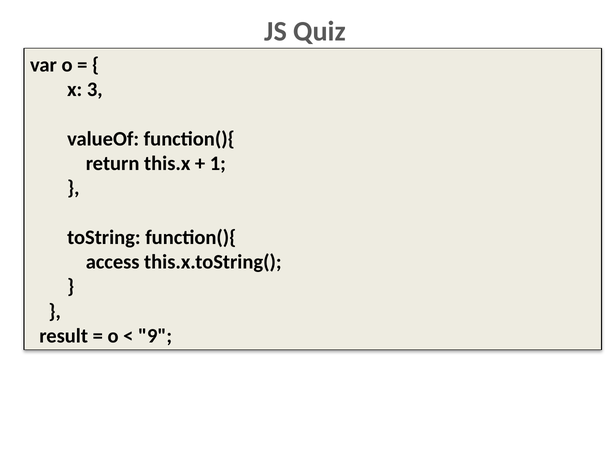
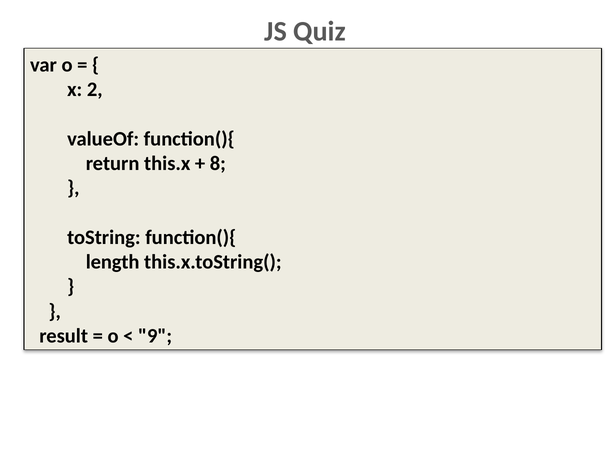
3: 3 -> 2 (95, 90)
1: 1 -> 8 (218, 163)
access: access -> length (113, 262)
